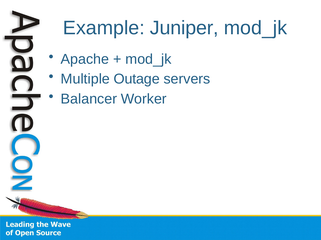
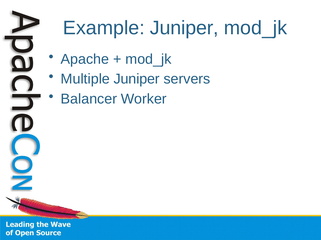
Multiple Outage: Outage -> Juniper (137, 79)
